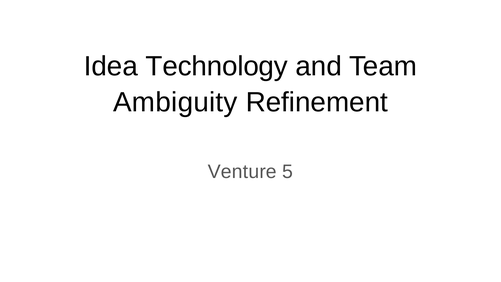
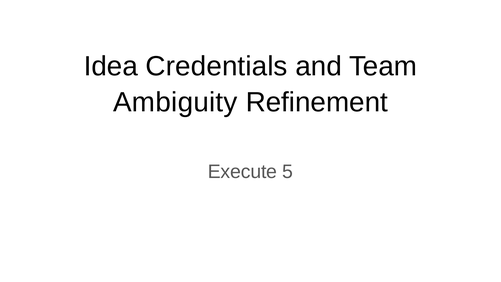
Technology: Technology -> Credentials (217, 66)
Venture: Venture -> Execute (242, 171)
